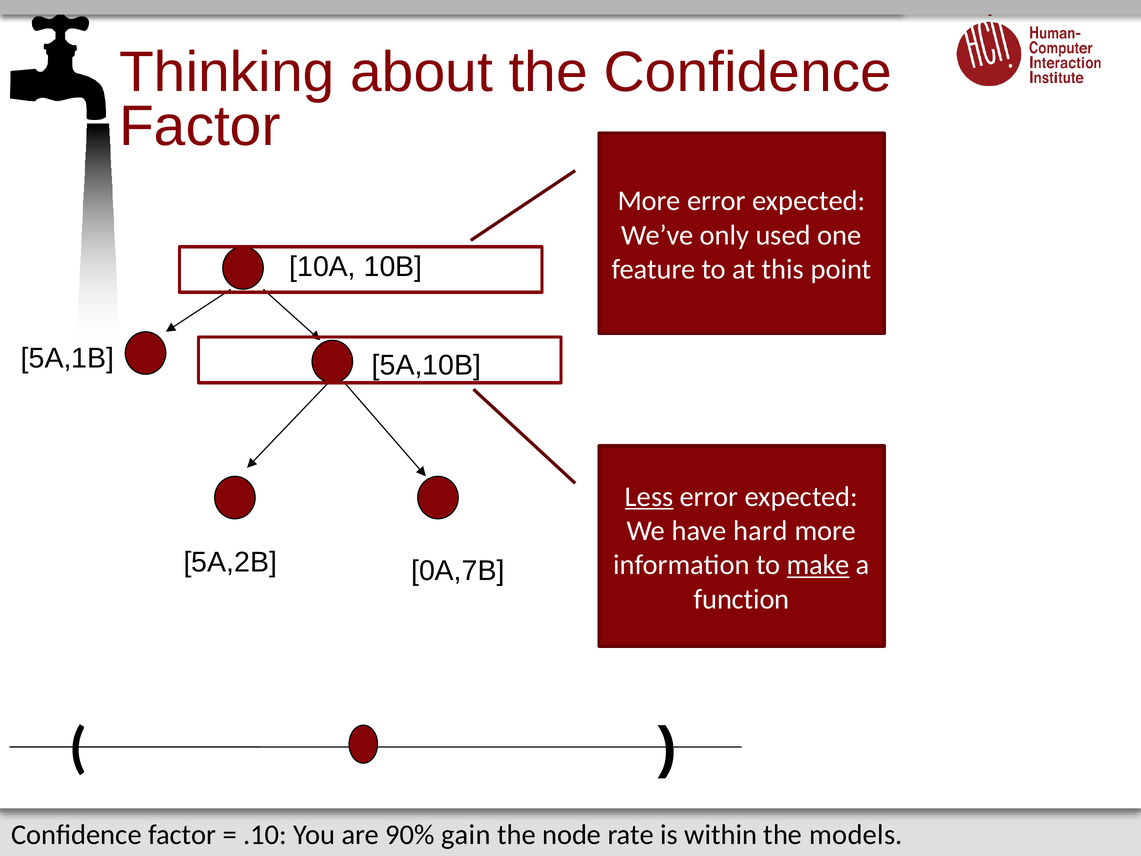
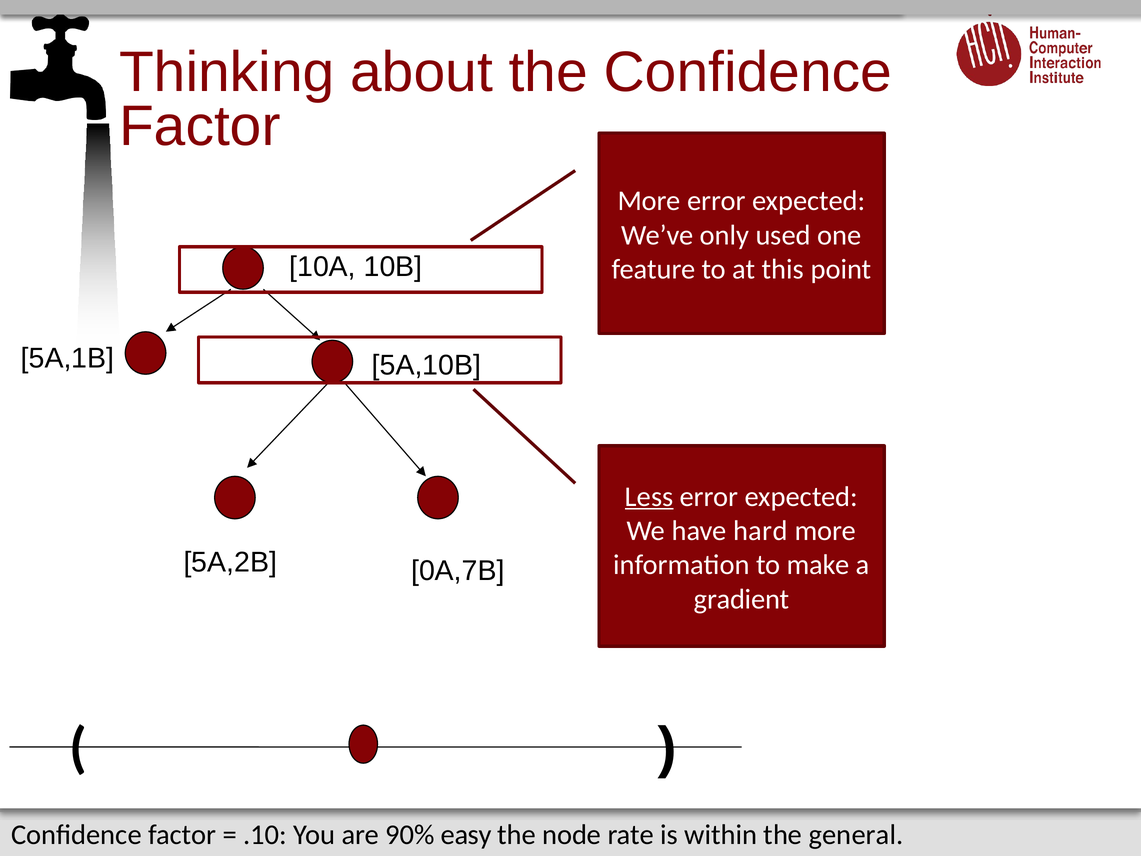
make underline: present -> none (818, 565)
function: function -> gradient (742, 599)
gain: gain -> easy (466, 834)
models: models -> general (856, 834)
